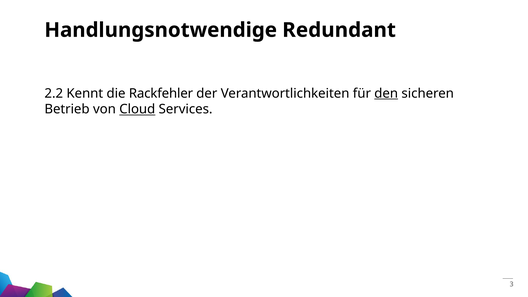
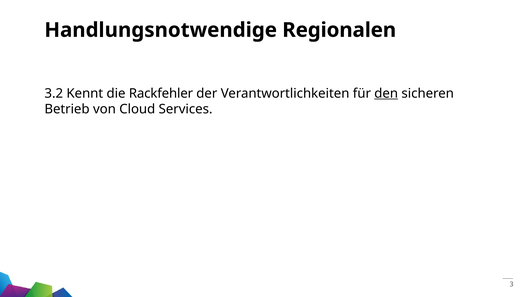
Redundant: Redundant -> Regionalen (339, 30)
2.2: 2.2 -> 3.2 (54, 93)
Cloud underline: present -> none (137, 109)
